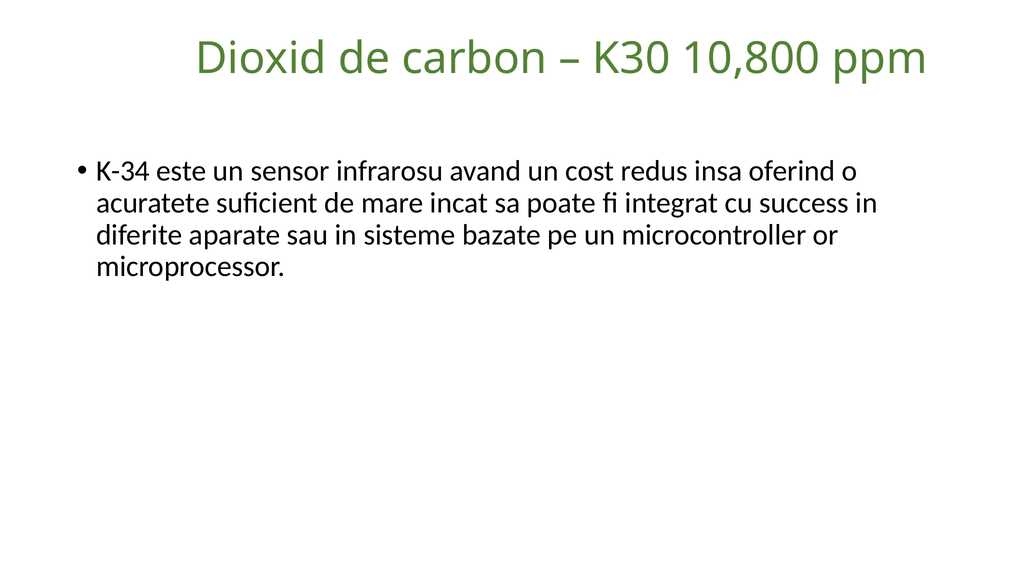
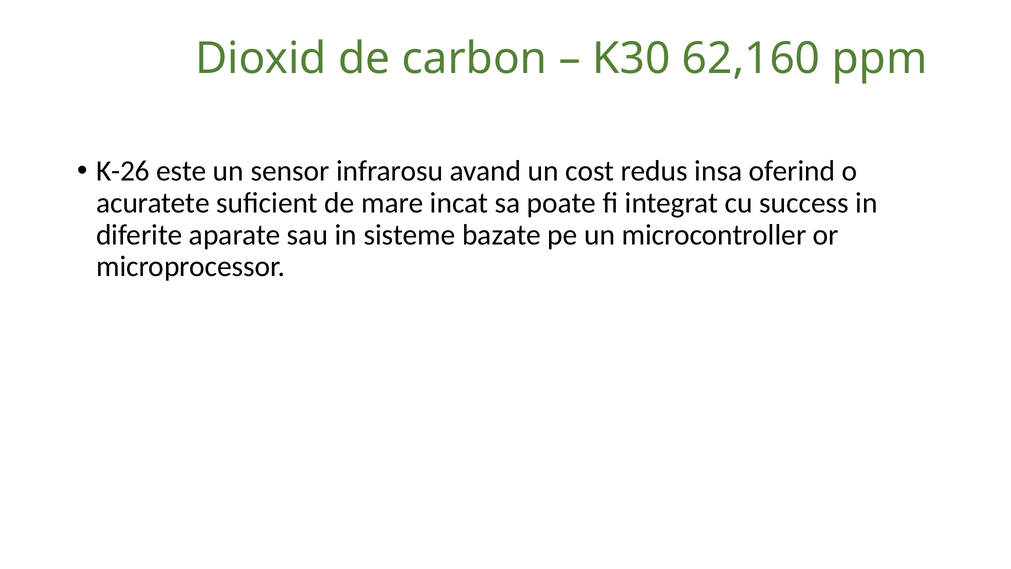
10,800: 10,800 -> 62,160 (751, 58)
K-34: K-34 -> K-26 (123, 171)
